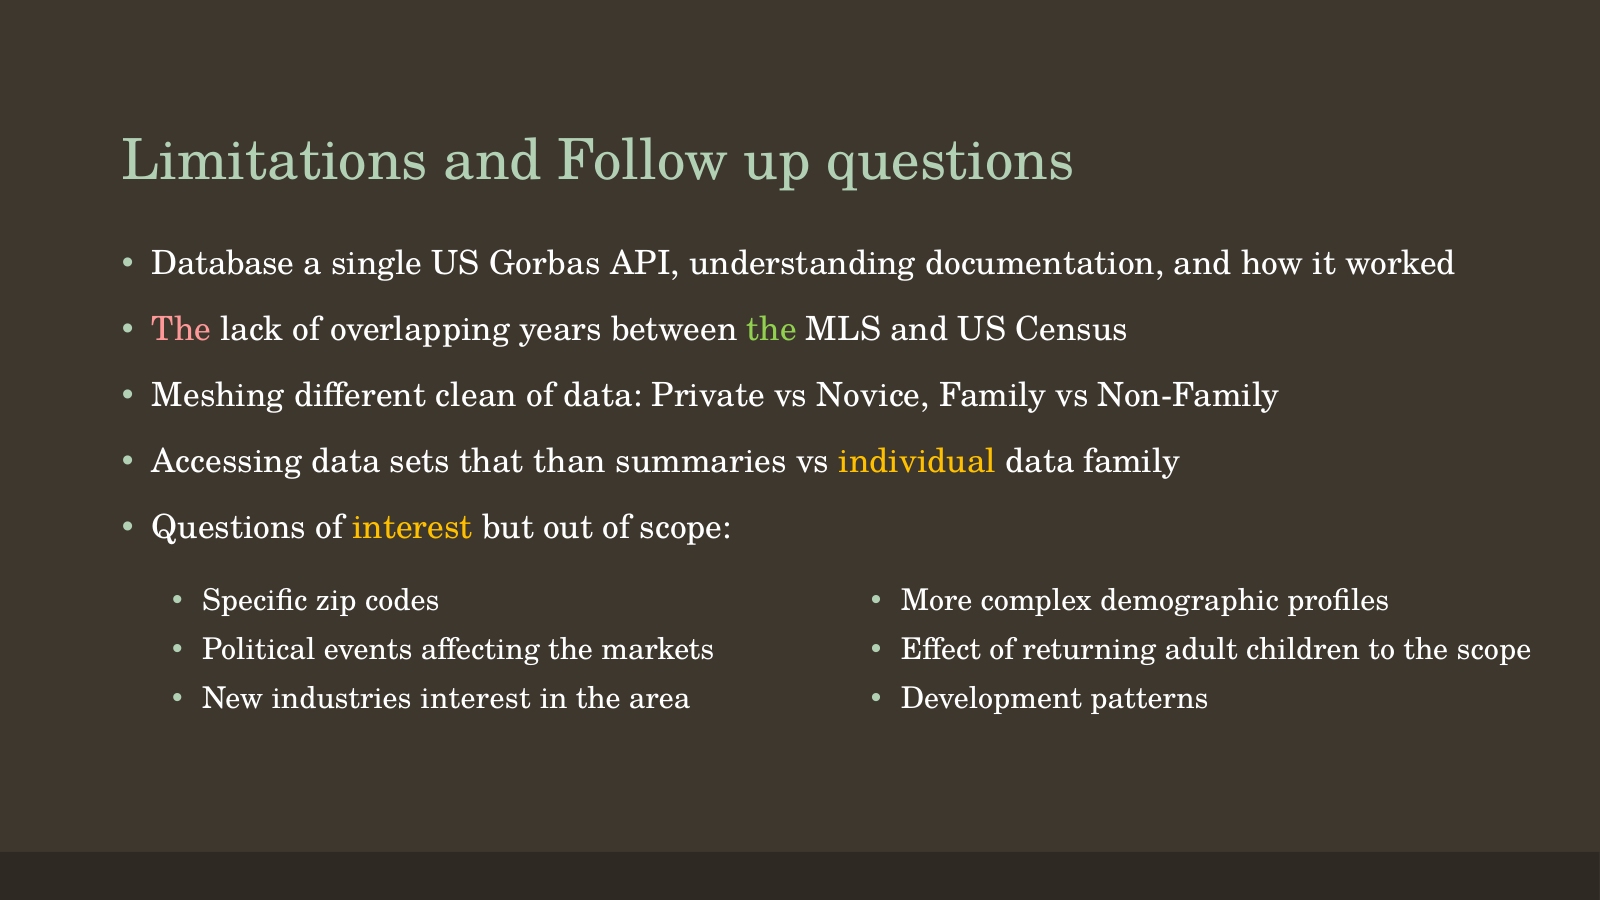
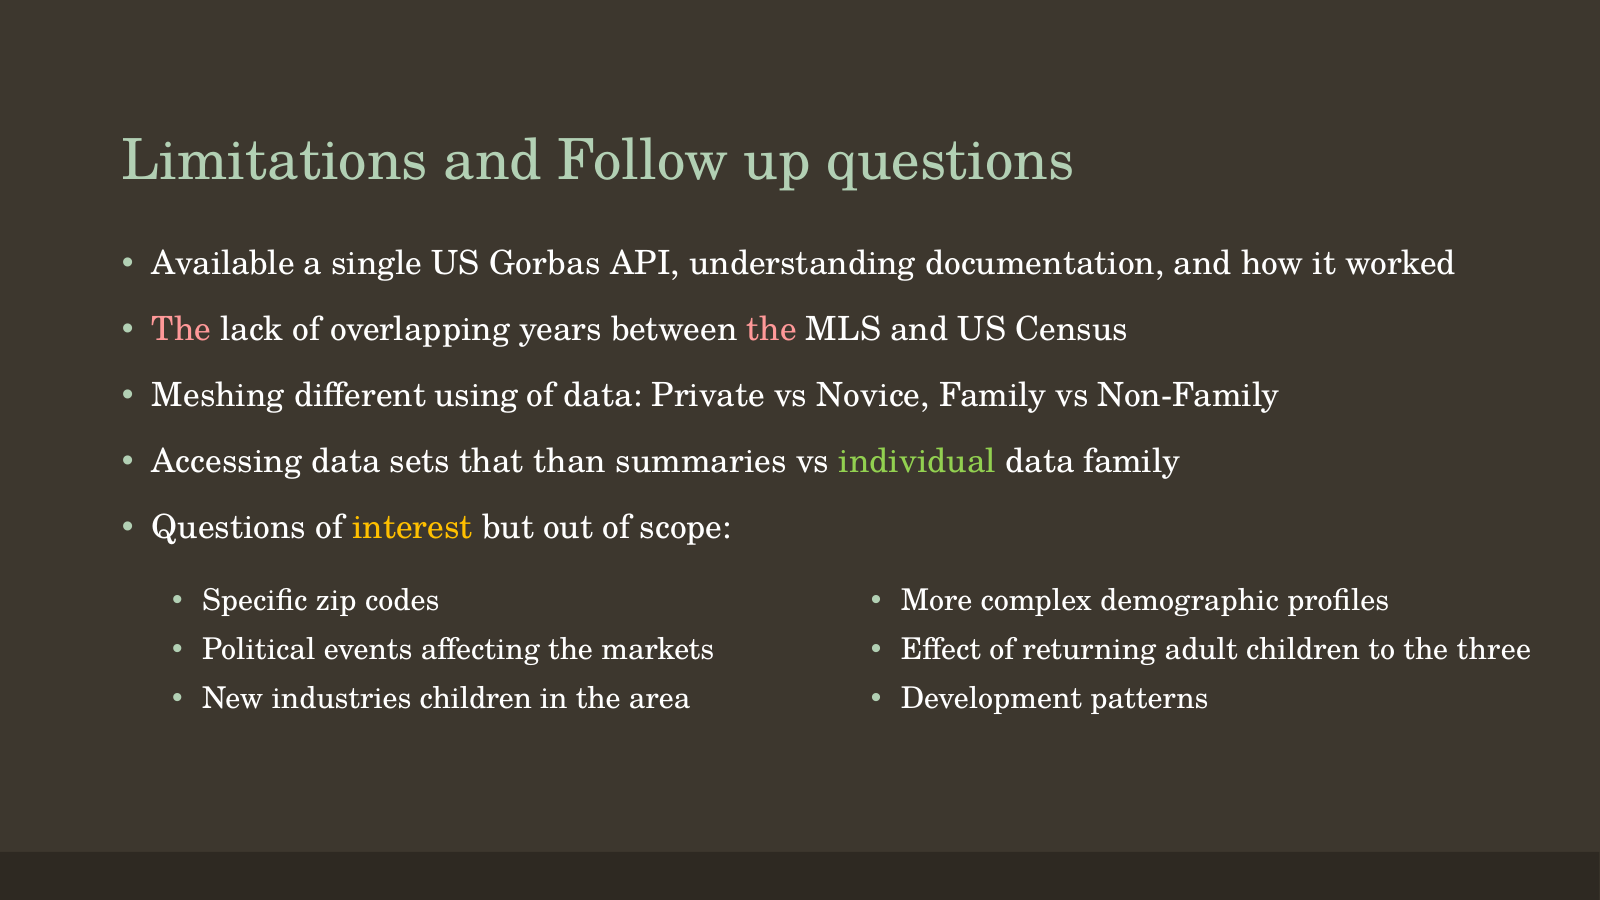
Database: Database -> Available (223, 263)
the colour: light green -> pink (772, 329)
clean: clean -> using (477, 396)
individual colour: yellow -> light green (917, 462)
the scope: scope -> three (1494, 650)
industries interest: interest -> children (476, 699)
